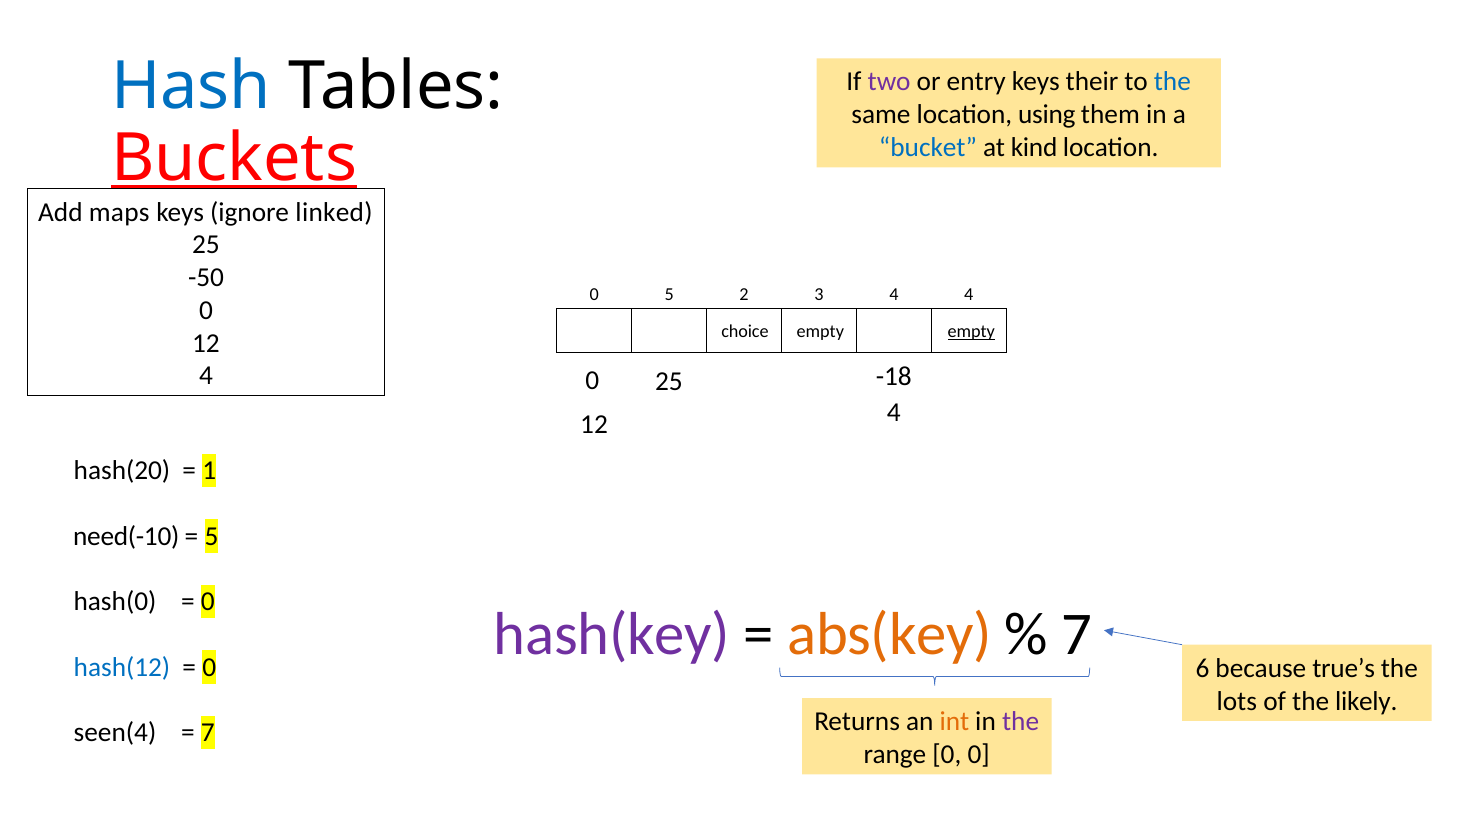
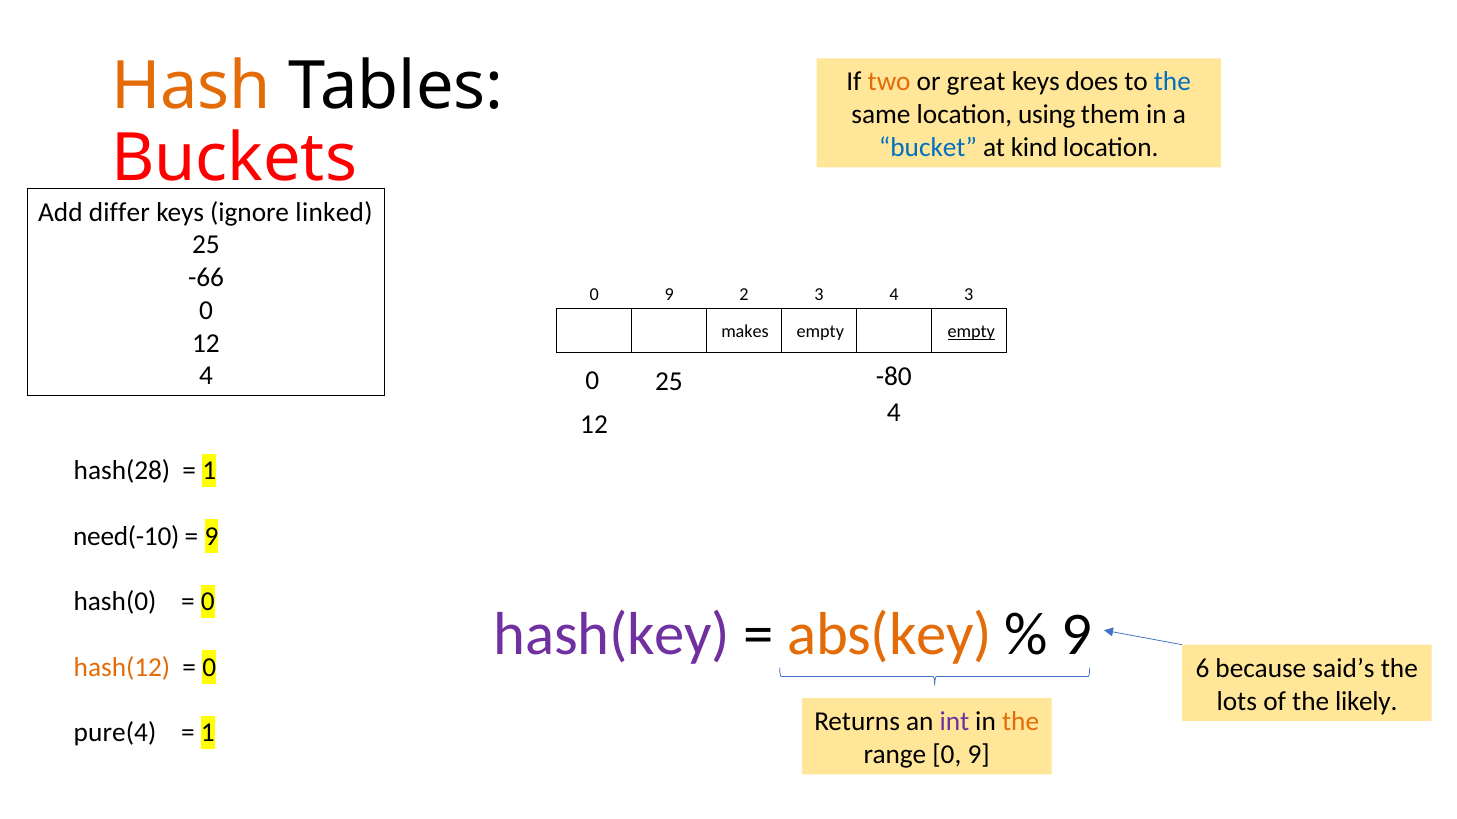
Hash colour: blue -> orange (191, 86)
two colour: purple -> orange (889, 82)
entry: entry -> great (976, 82)
their: their -> does (1092, 82)
Buckets underline: present -> none (234, 158)
maps: maps -> differ (119, 212)
-50: -50 -> -66 (206, 278)
5: 5 -> 9 (669, 294)
2 4: 4 -> 3 (969, 294)
choice: choice -> makes (745, 331)
-18: -18 -> -80 (894, 377)
hash(20: hash(20 -> hash(28 (122, 471)
5: 5 -> 9 (212, 537)
7: 7 -> 9 (1077, 635)
hash(12 colour: blue -> orange (122, 668)
true’s: true’s -> said’s (1344, 669)
int colour: orange -> purple (954, 722)
the colour: purple -> orange (1021, 722)
seen(4: seen(4 -> pure(4 (115, 733)
7: 7 -> 1 (208, 733)
range 0 0: 0 -> 9 (979, 755)
